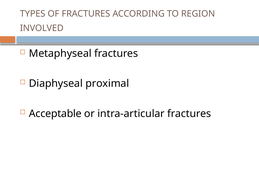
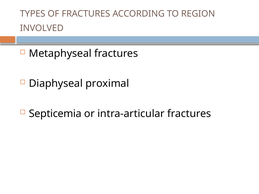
Acceptable: Acceptable -> Septicemia (55, 114)
